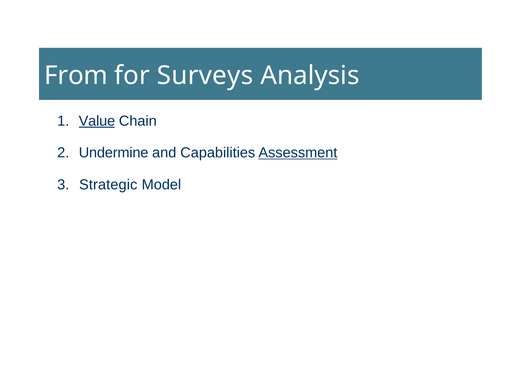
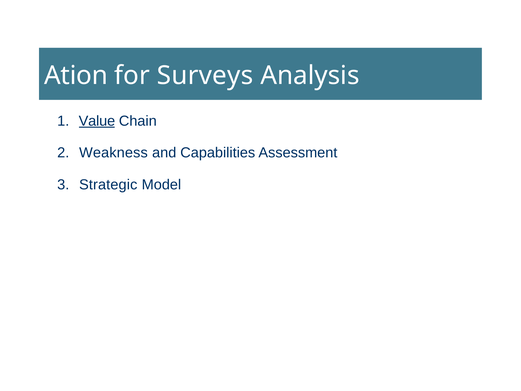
From: From -> Ation (76, 76)
Undermine: Undermine -> Weakness (113, 153)
Assessment underline: present -> none (298, 153)
